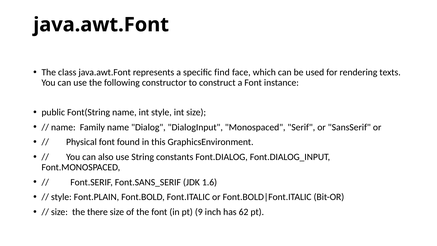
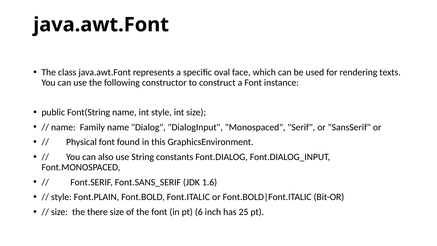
find: find -> oval (222, 72)
9: 9 -> 6 (199, 212)
62: 62 -> 25 (244, 212)
